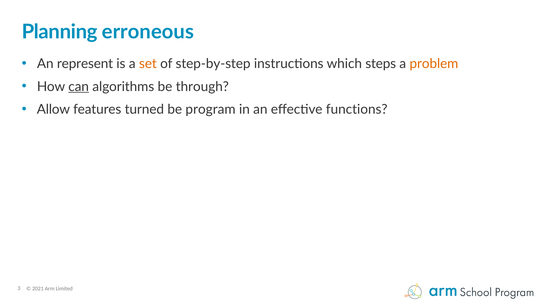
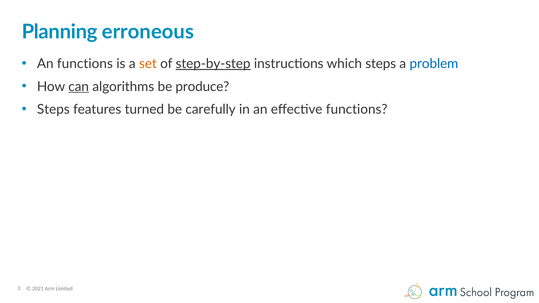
An represent: represent -> functions (85, 64)
step-by-step underline: none -> present (213, 64)
problem colour: orange -> blue (434, 64)
through: through -> produce (202, 87)
Allow: Allow -> Steps (53, 110)
program: program -> carefully (211, 110)
